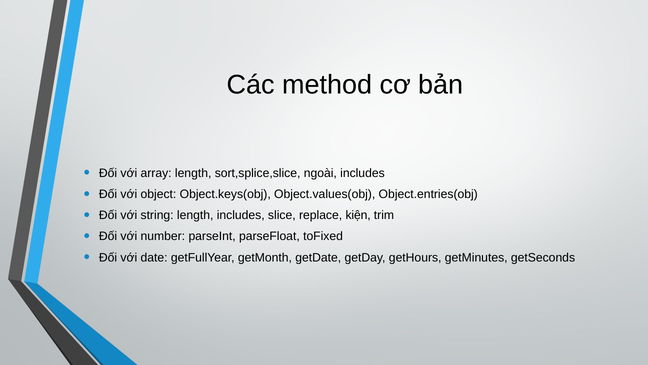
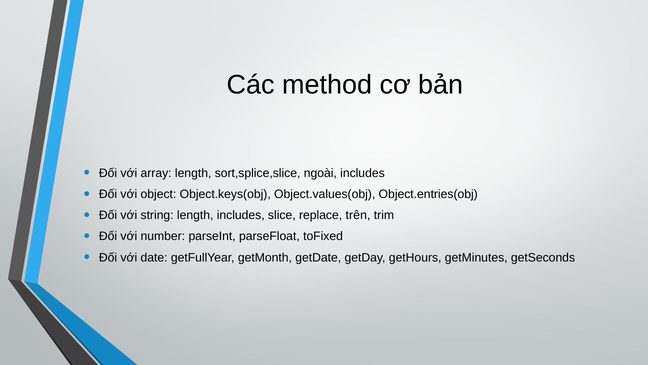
kiện: kiện -> trên (358, 215)
